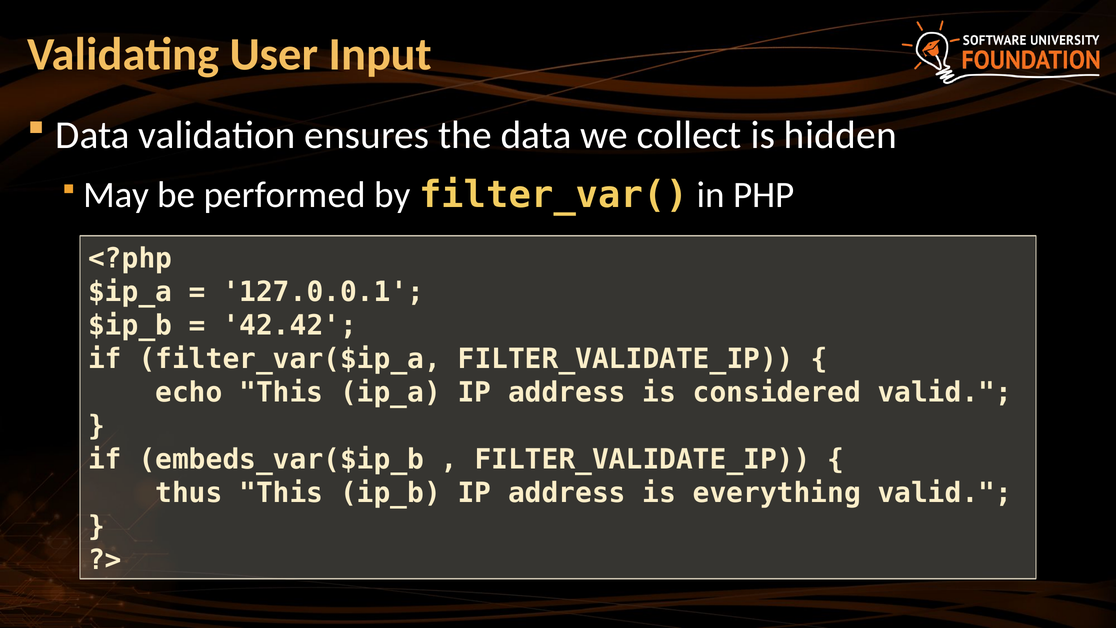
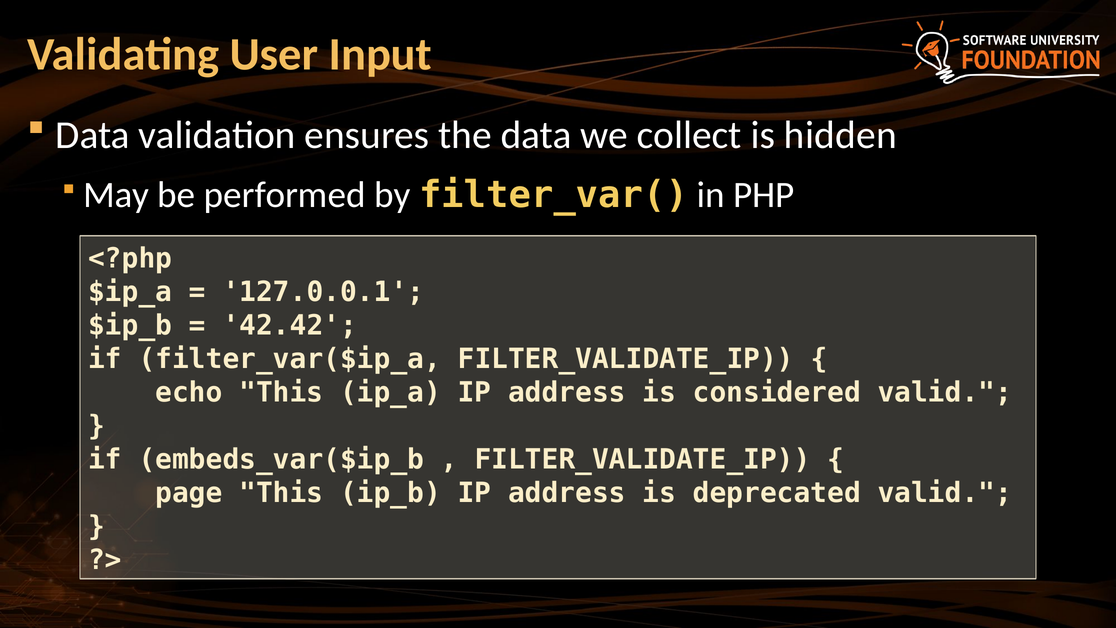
thus: thus -> page (189, 493)
everything: everything -> deprecated (777, 493)
